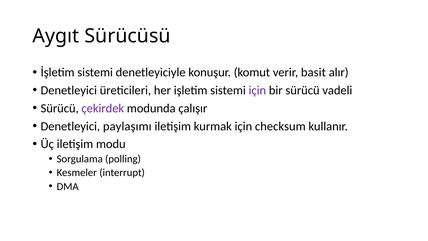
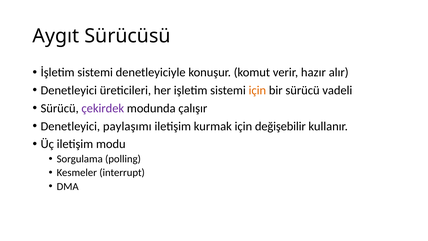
basit: basit -> hazır (313, 72)
için colour: purple -> orange (257, 90)
checksum: checksum -> değişebilir (280, 126)
